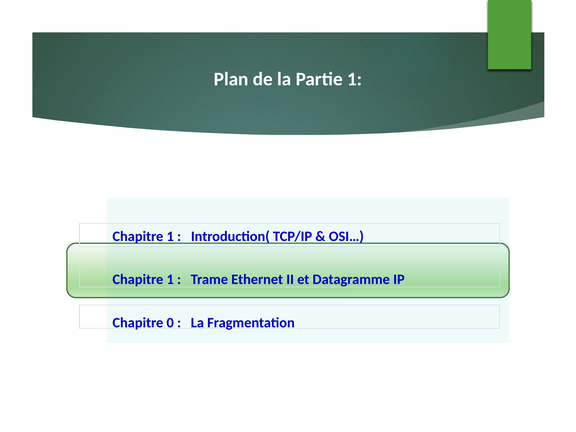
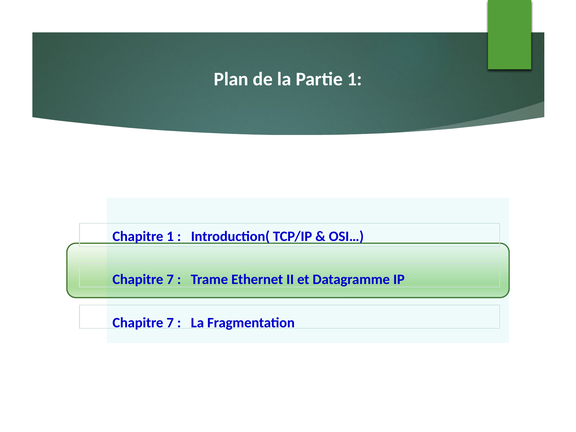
1: 1 -> 7 (170, 279)
0: 0 -> 7 (170, 323)
